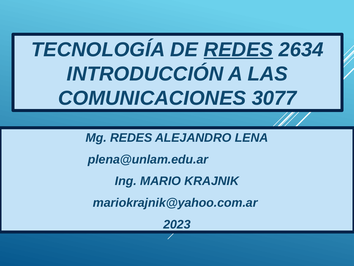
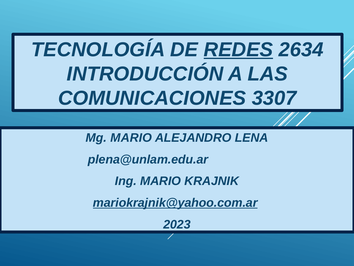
3077: 3077 -> 3307 (274, 98)
Mg REDES: REDES -> MARIO (131, 138)
mariokrajnik@yahoo.com.ar underline: none -> present (175, 202)
